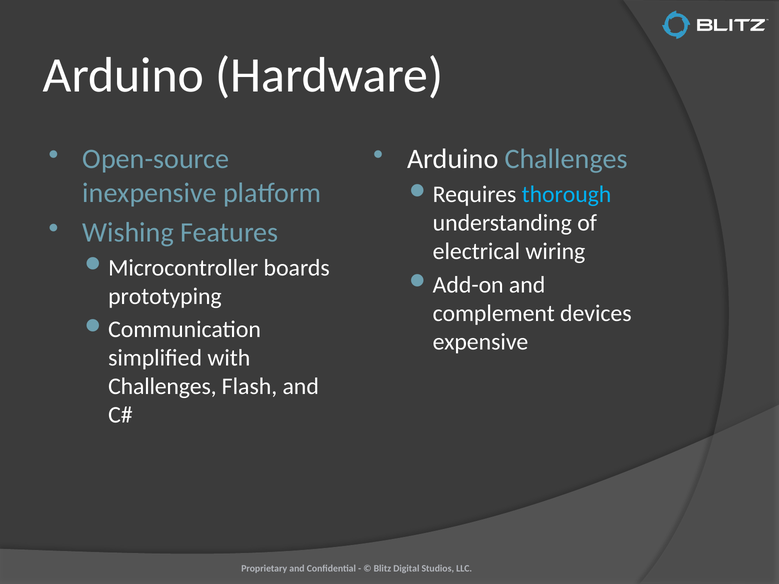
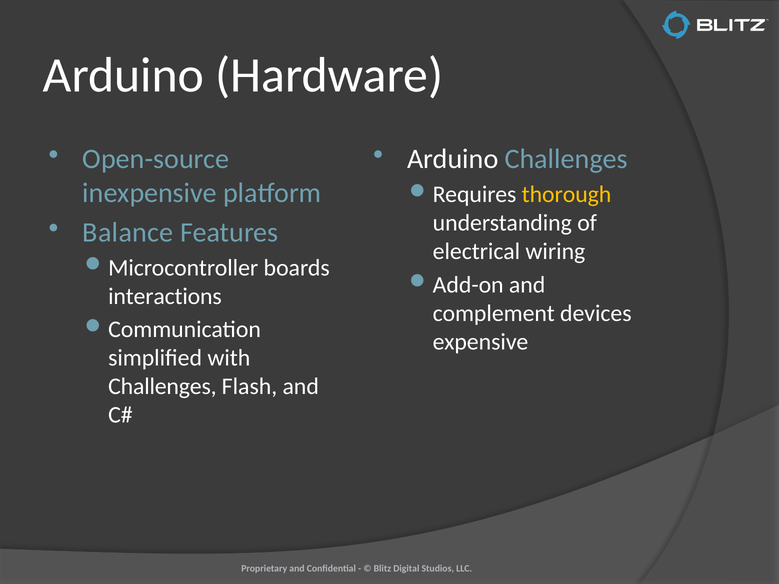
thorough colour: light blue -> yellow (567, 195)
Wishing: Wishing -> Balance (128, 232)
prototyping: prototyping -> interactions (165, 296)
